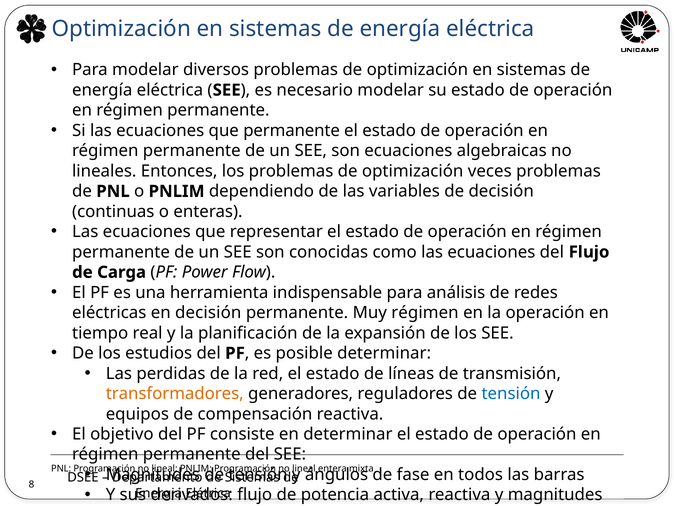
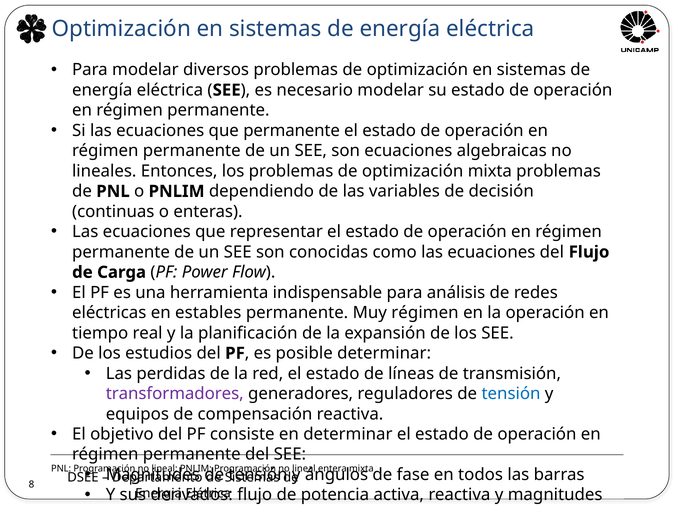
optimización veces: veces -> mixta (490, 171)
en decisión: decisión -> estables (208, 312)
transformadores colour: orange -> purple (175, 393)
